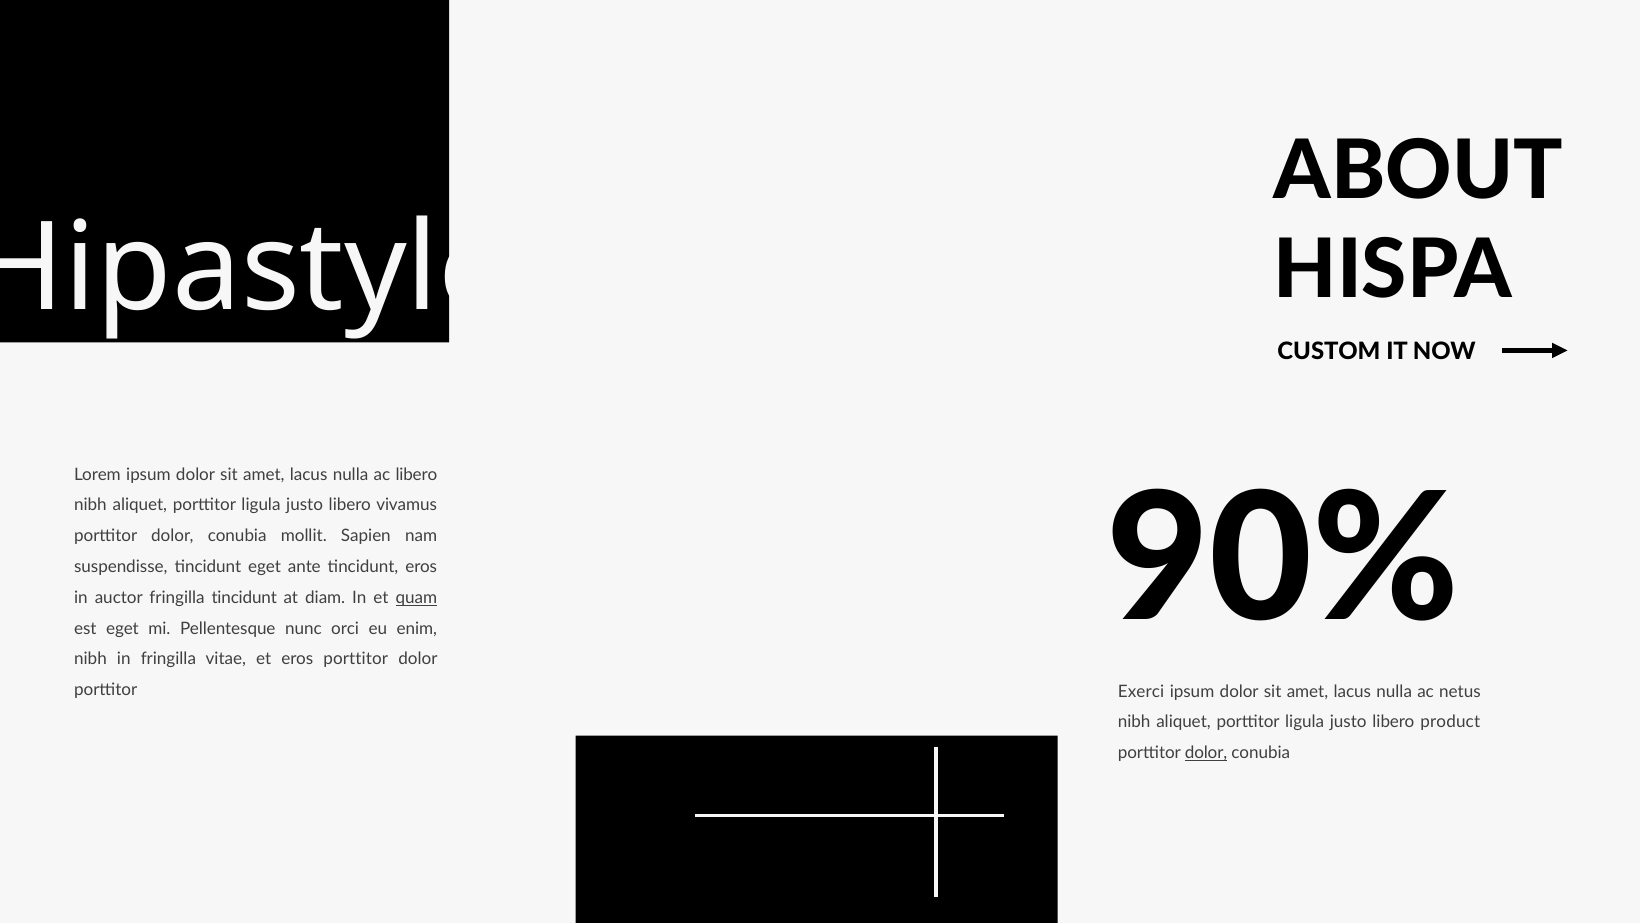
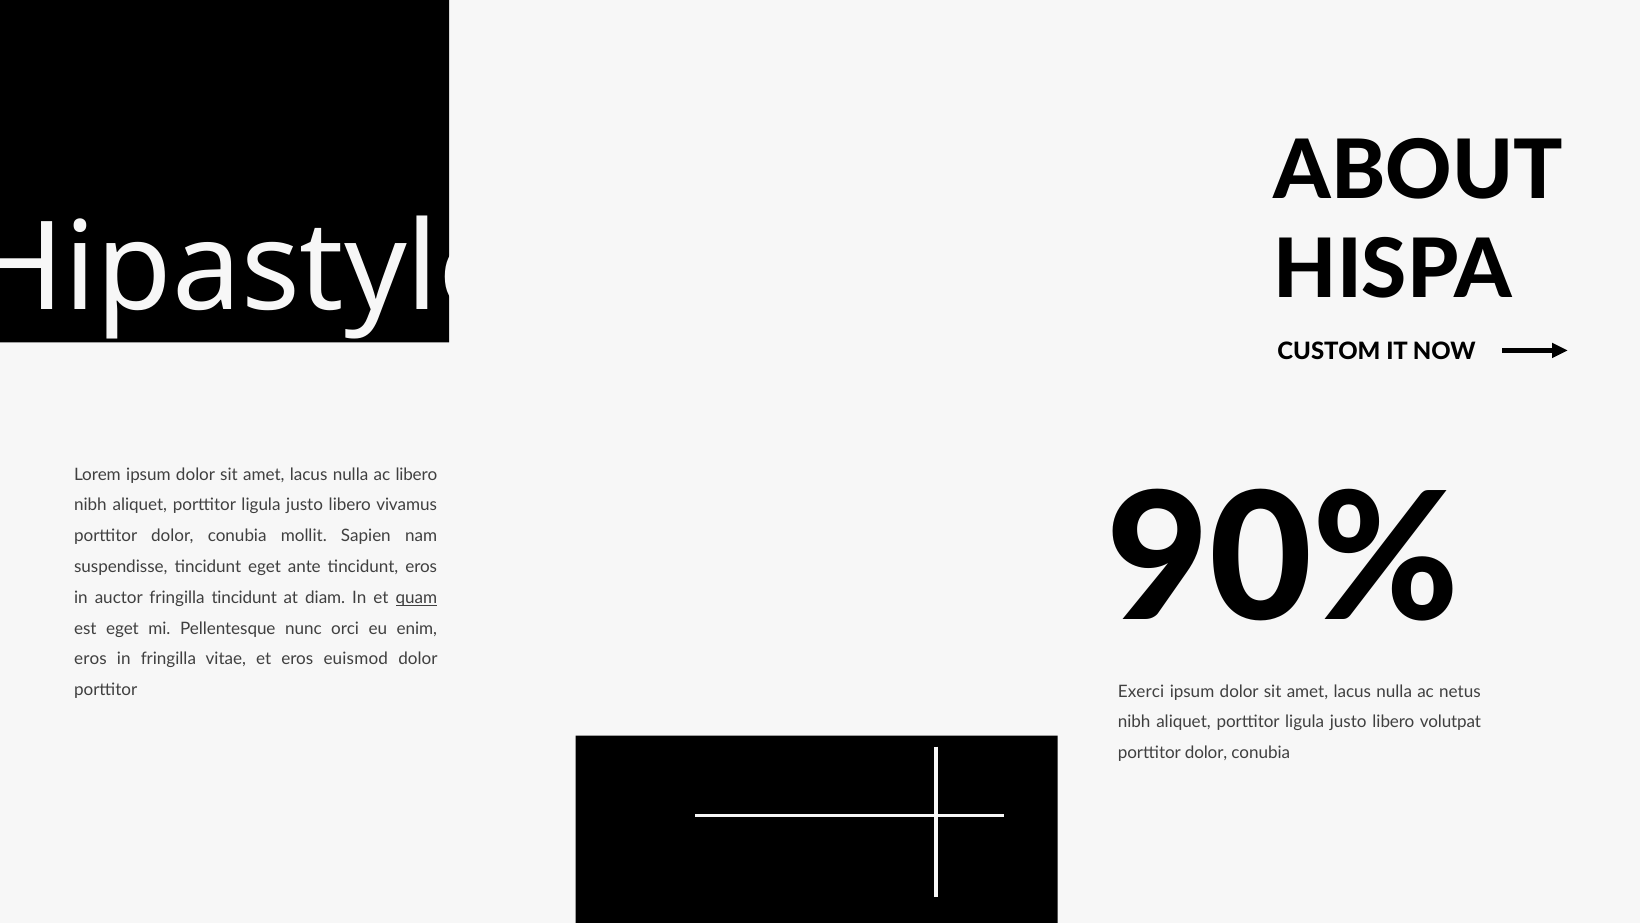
nibh: nibh -> eros (90, 659)
eros porttitor: porttitor -> euismod (356, 659)
product: product -> volutpat (1450, 722)
dolor underline: present -> none (1206, 753)
